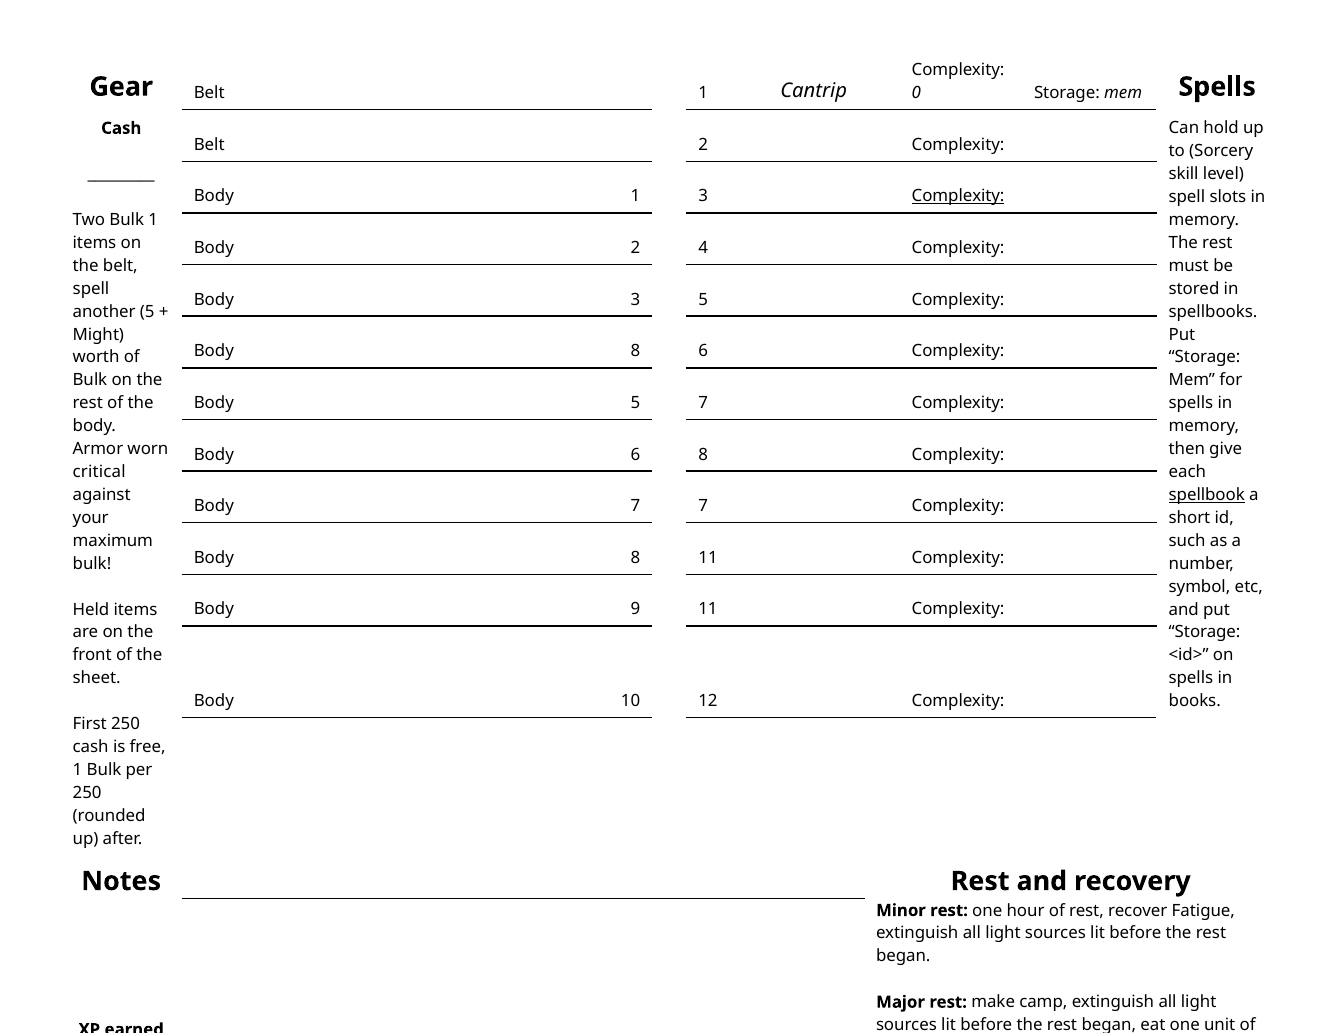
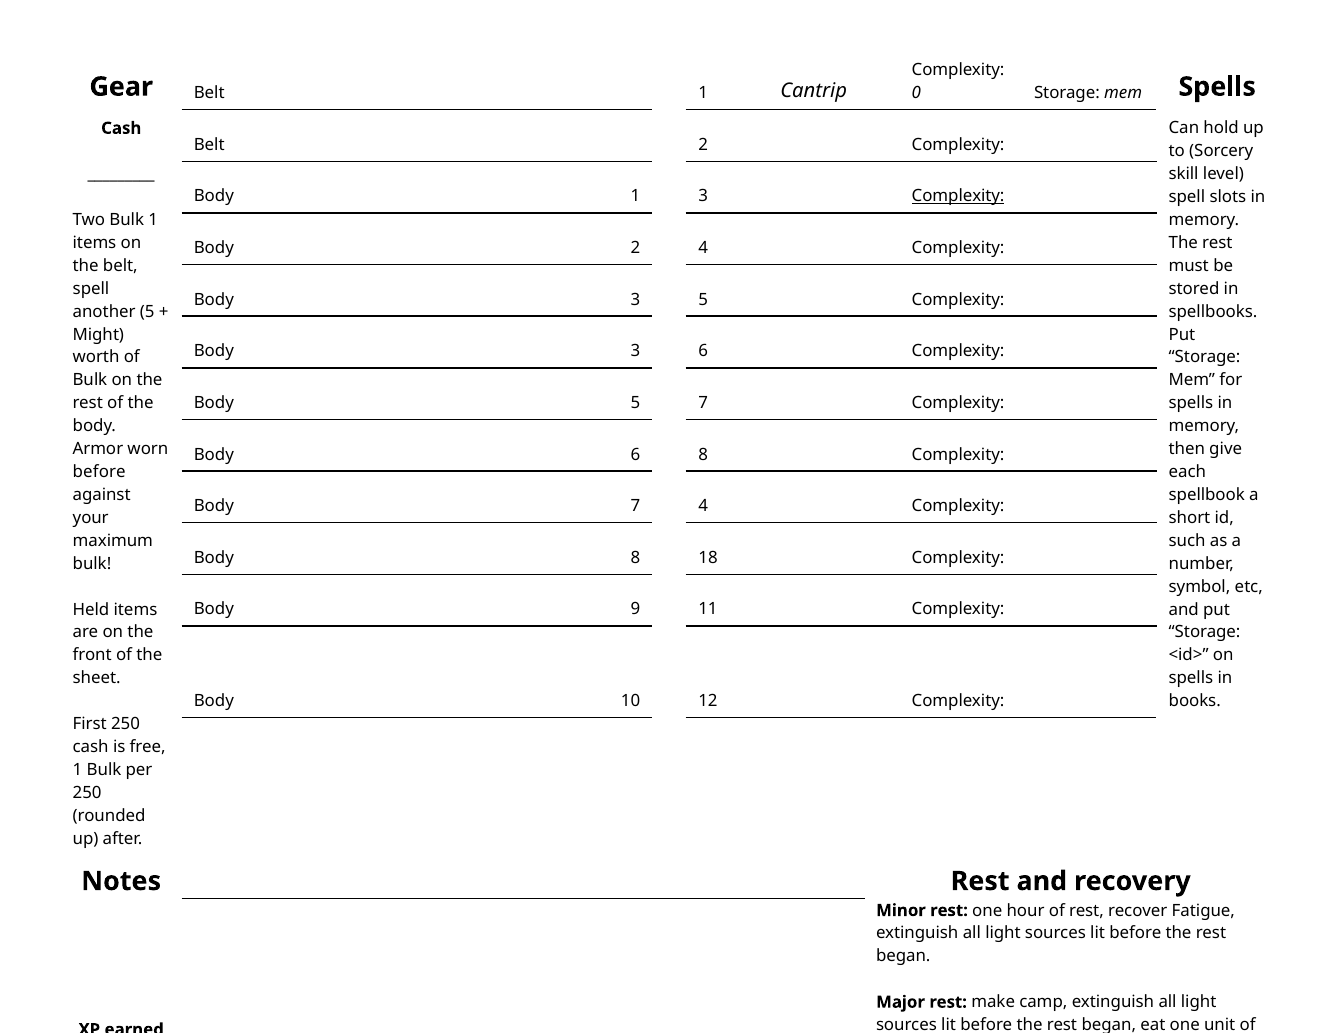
8: 8 -> 3 (635, 351)
critical: critical -> before (99, 472)
spellbook underline: present -> none (1207, 495)
7 7: 7 -> 4 (703, 506)
8 11: 11 -> 18 (708, 558)
